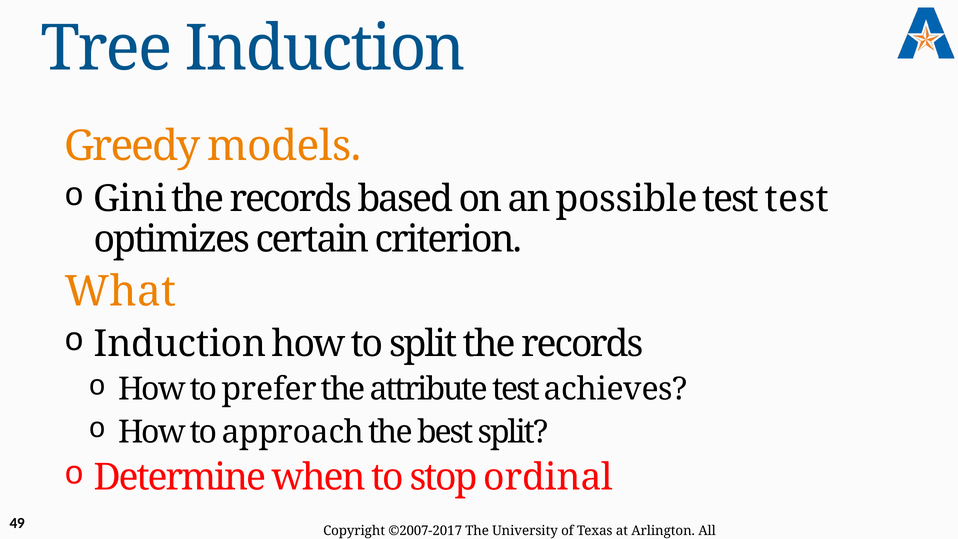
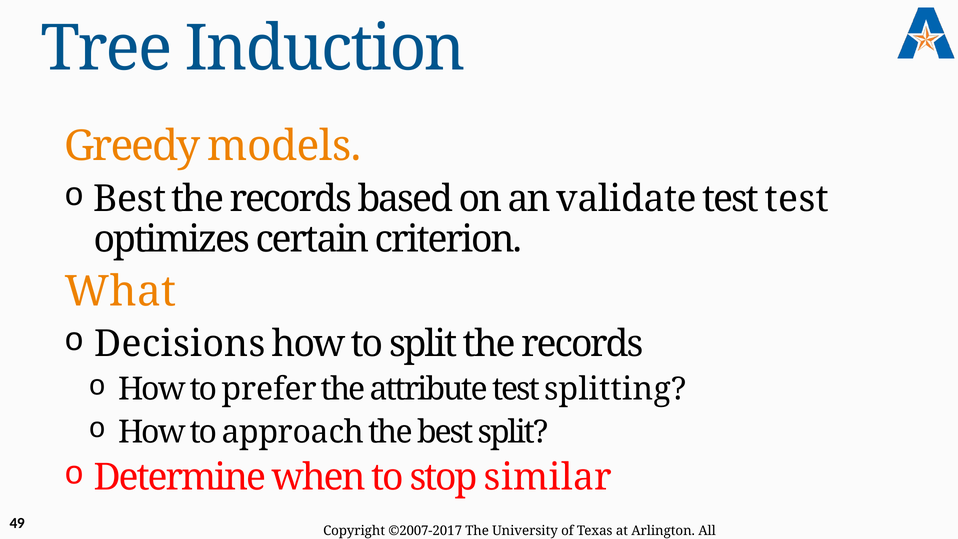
Gini: Gini -> Best (130, 199)
possible: possible -> validate (627, 199)
Induction: Induction -> Decisions (180, 344)
achieves: achieves -> splitting (615, 389)
ordinal: ordinal -> similar (548, 478)
